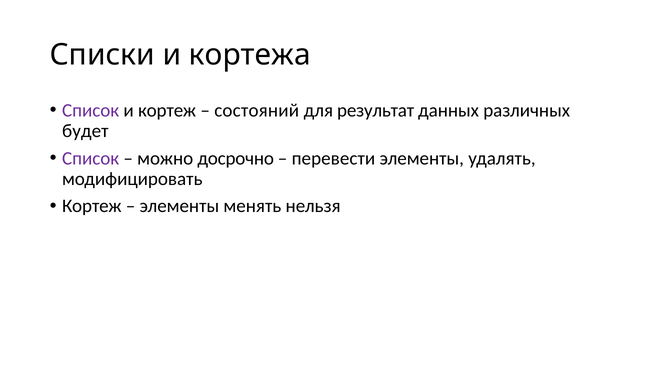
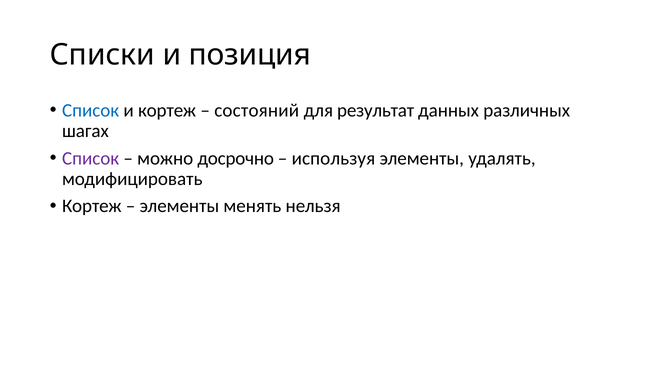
кортежа: кортежа -> позиция (250, 55)
Список colour: purple -> blue (91, 110)
будет: будет -> шагах (85, 131)
перевести: перевести -> используя (333, 158)
